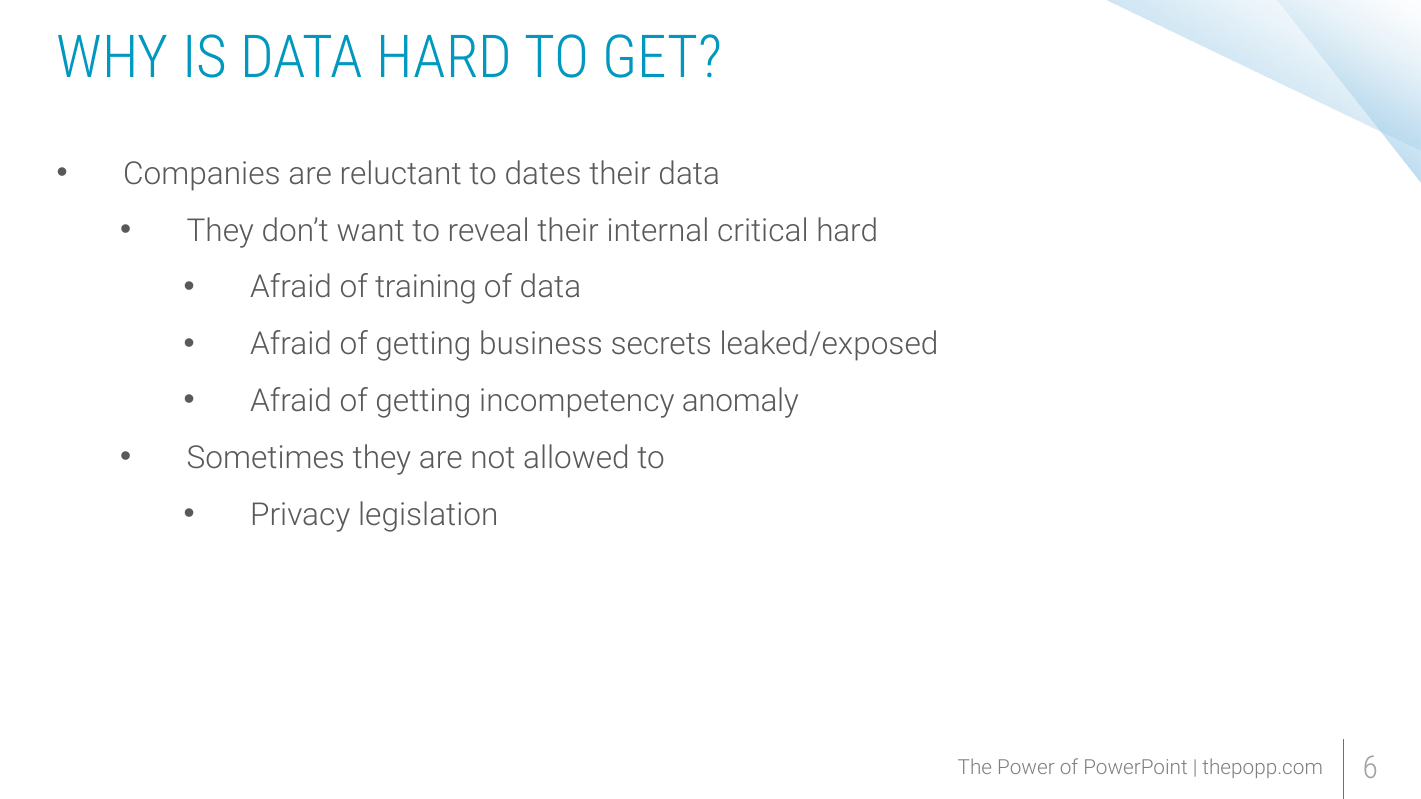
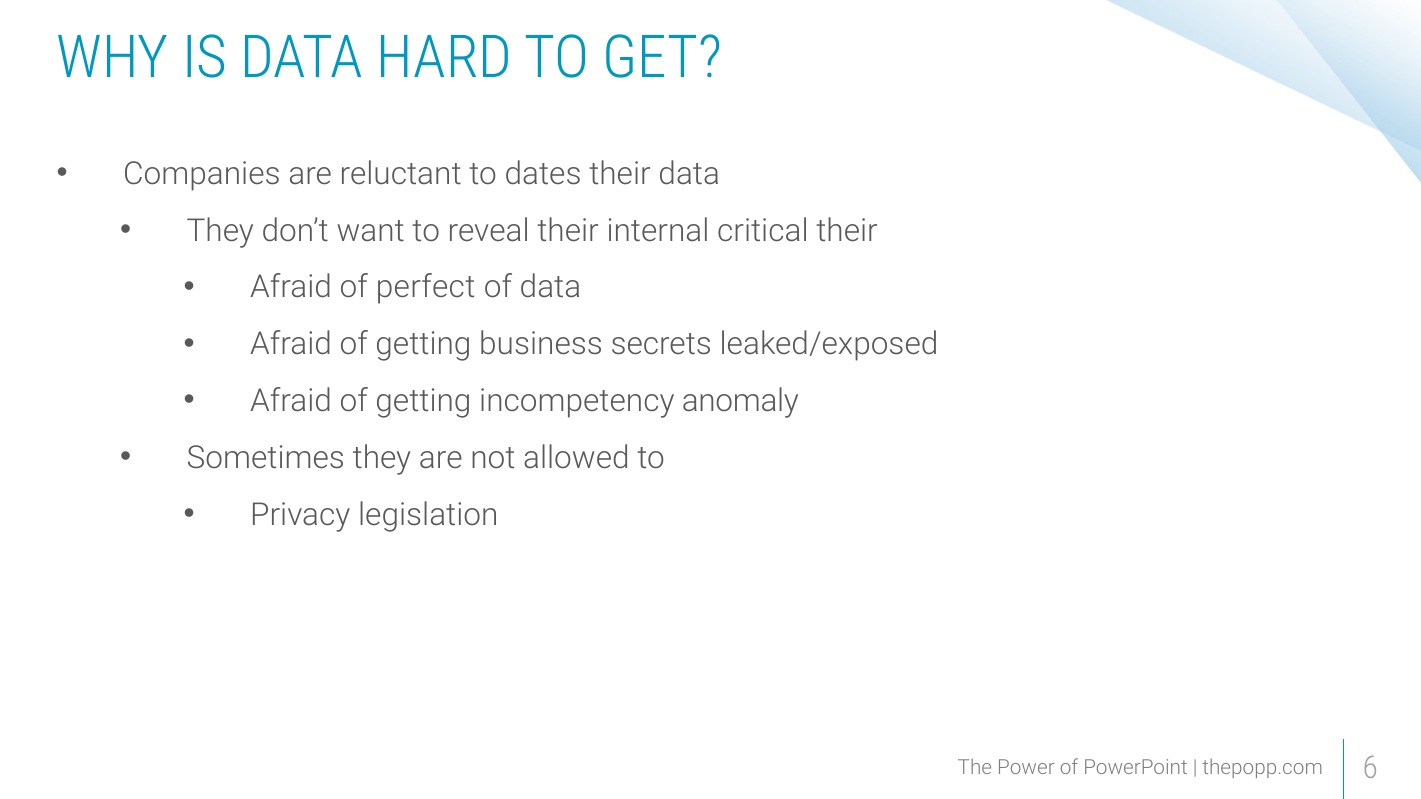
critical hard: hard -> their (847, 231)
training: training -> perfect (426, 288)
